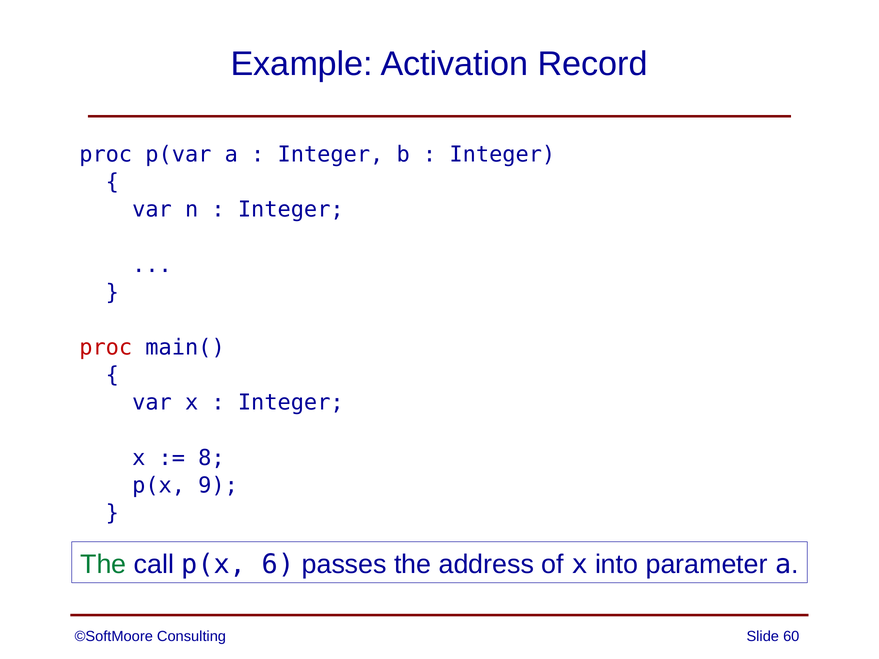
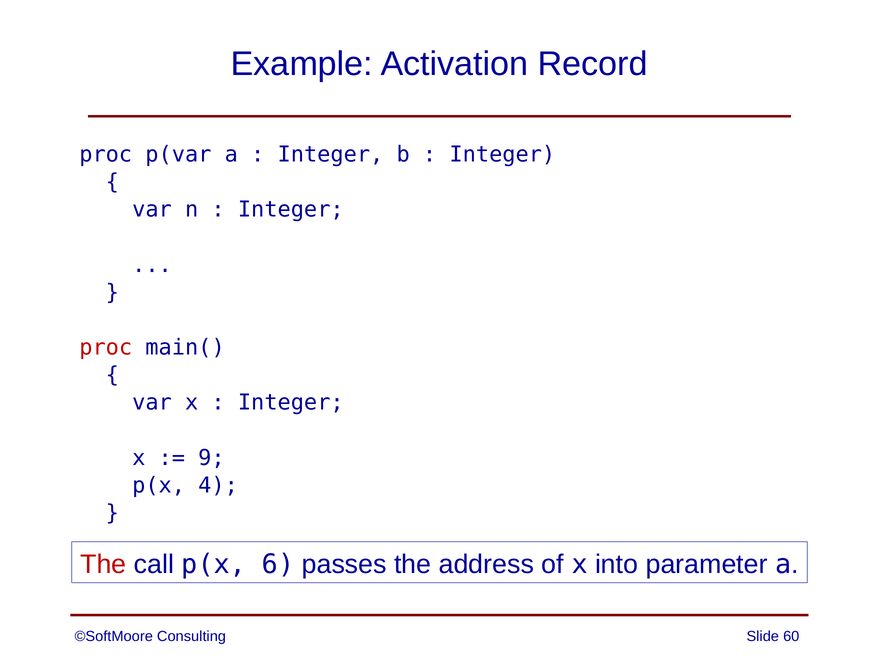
8: 8 -> 9 (211, 458)
9: 9 -> 4 (218, 486)
The colour: green -> red (103, 564)
